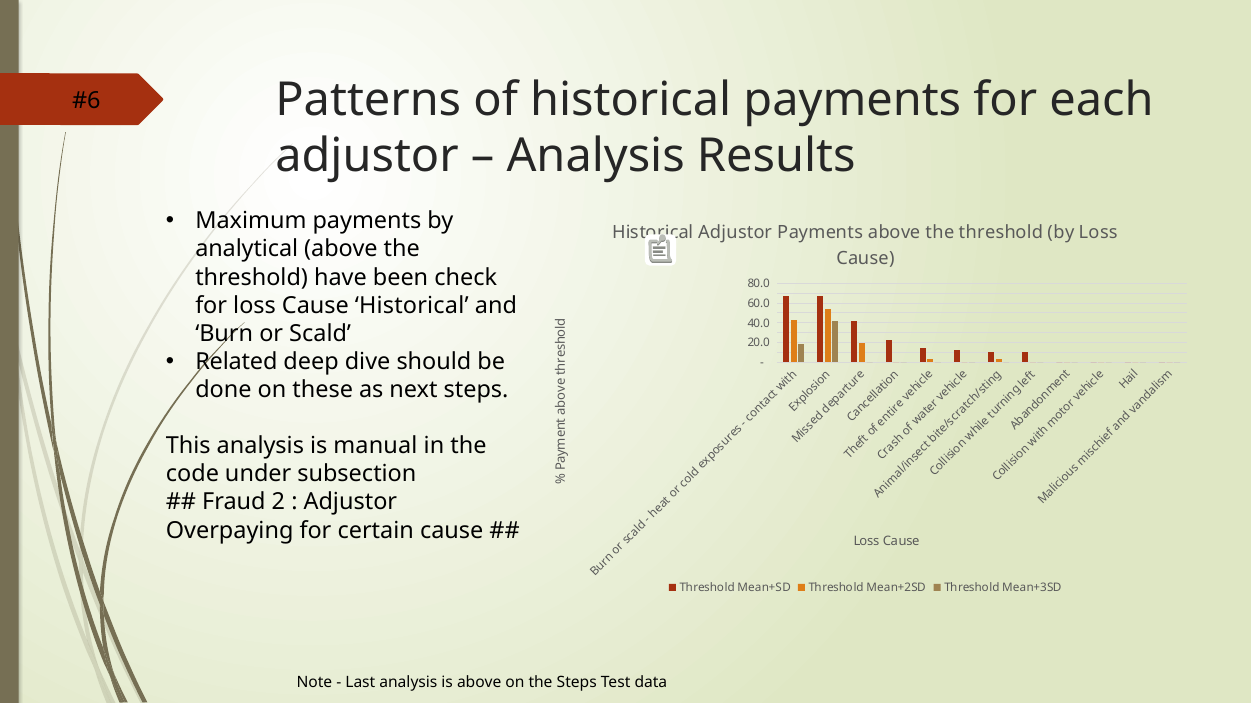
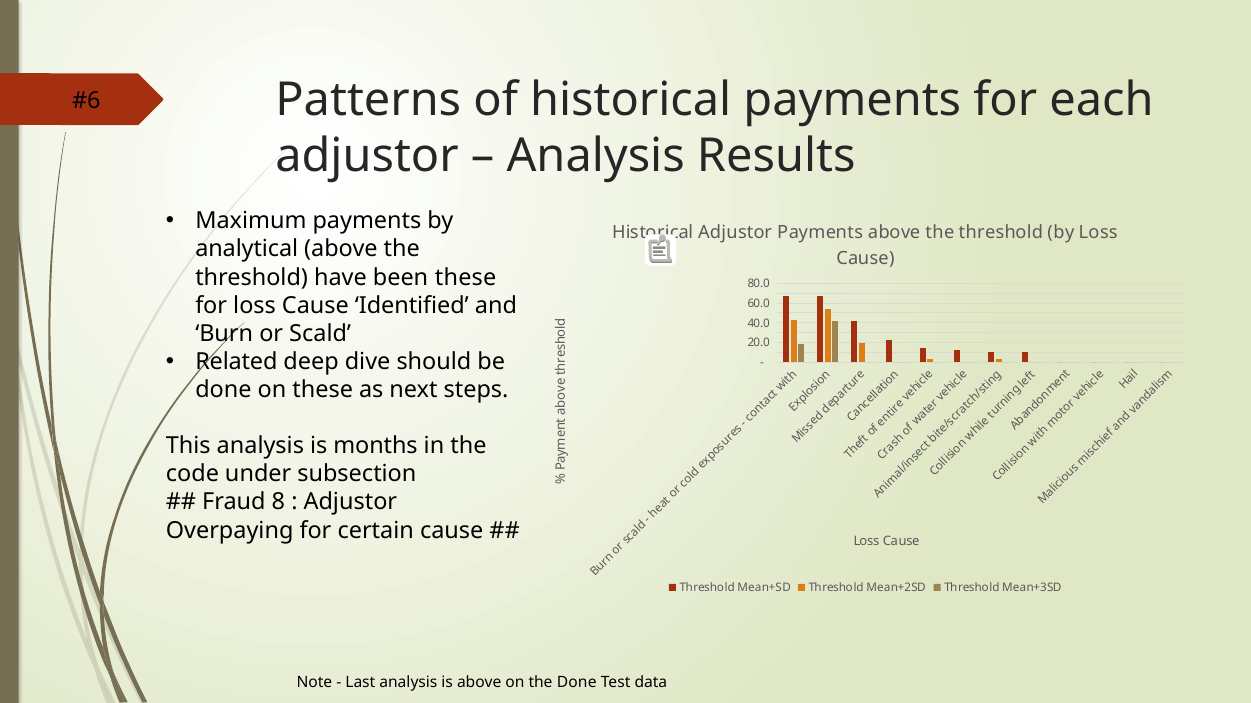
been check: check -> these (466, 278)
Cause Historical: Historical -> Identified (412, 306)
manual: manual -> months (376, 446)
2: 2 -> 8 (278, 503)
the Steps: Steps -> Done (577, 683)
